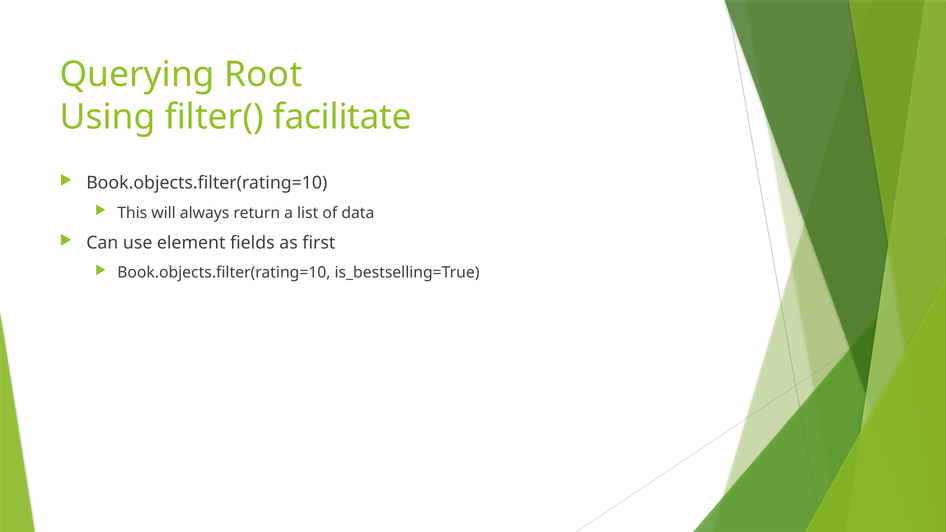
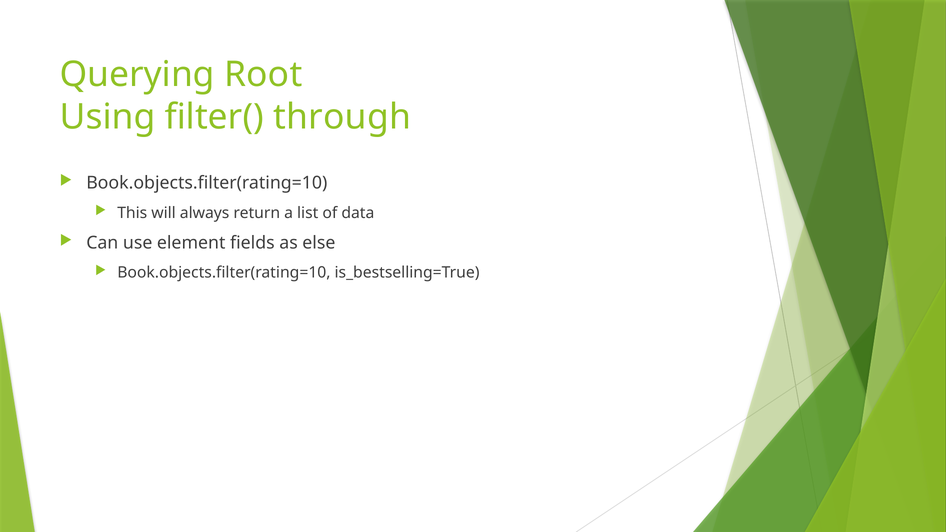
facilitate: facilitate -> through (342, 117)
first: first -> else (319, 243)
